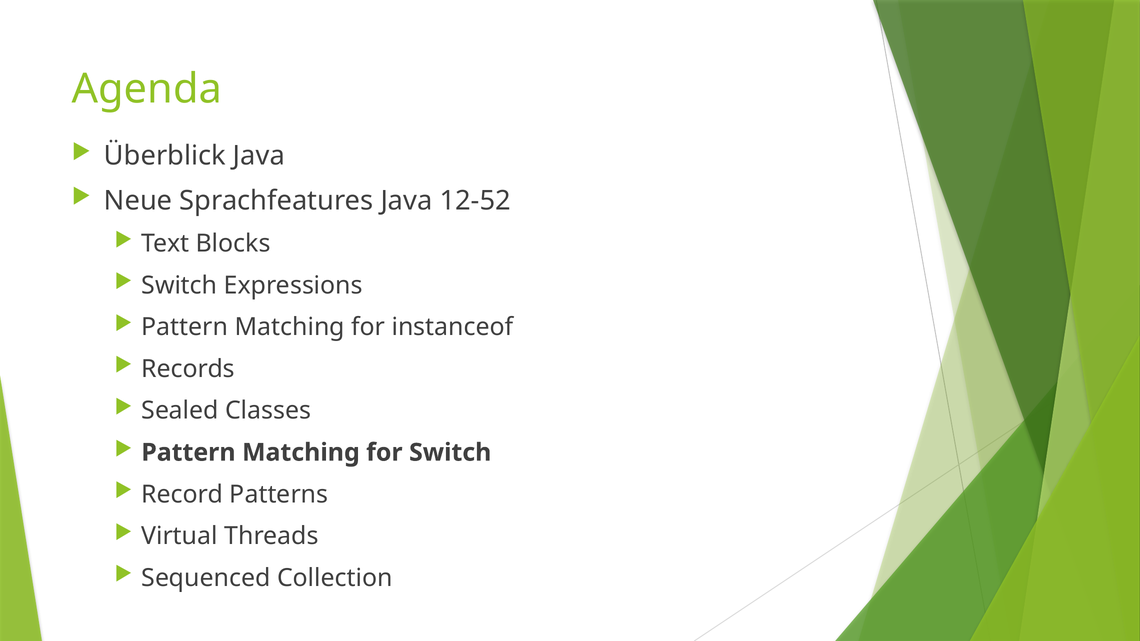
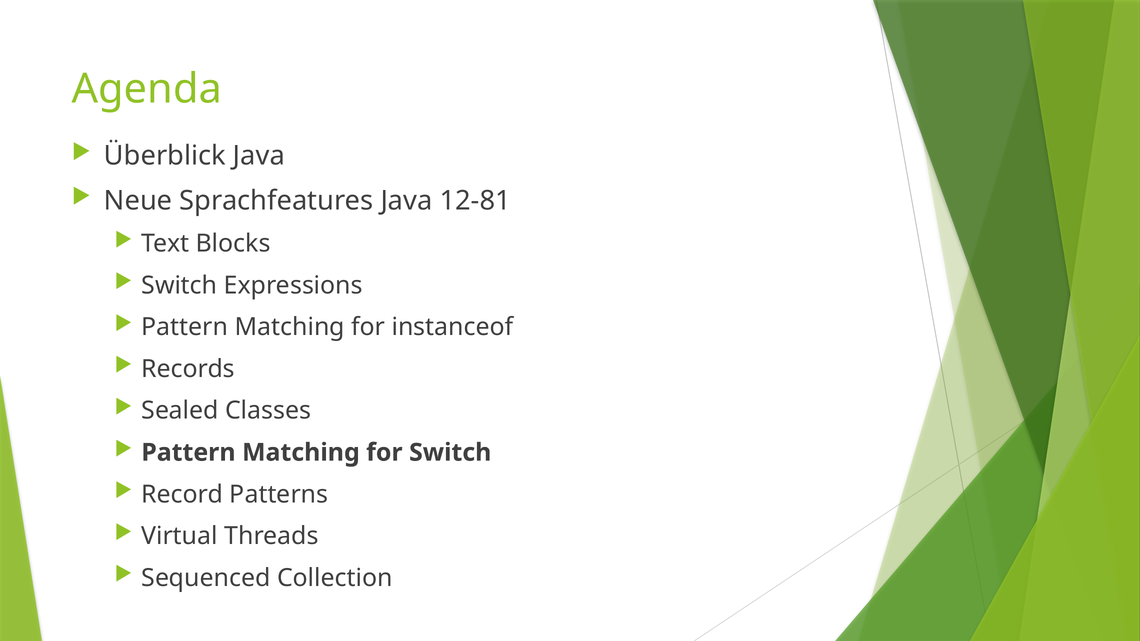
12-52: 12-52 -> 12-81 (475, 201)
